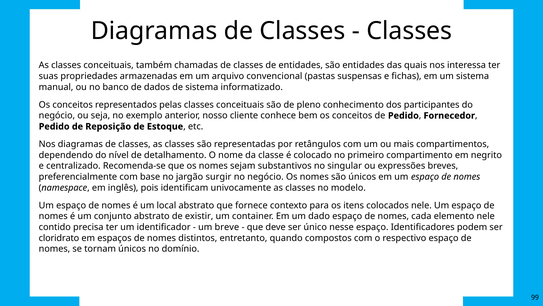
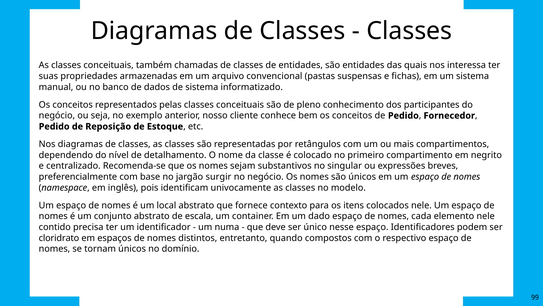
existir: existir -> escala (199, 216)
breve: breve -> numa (227, 227)
